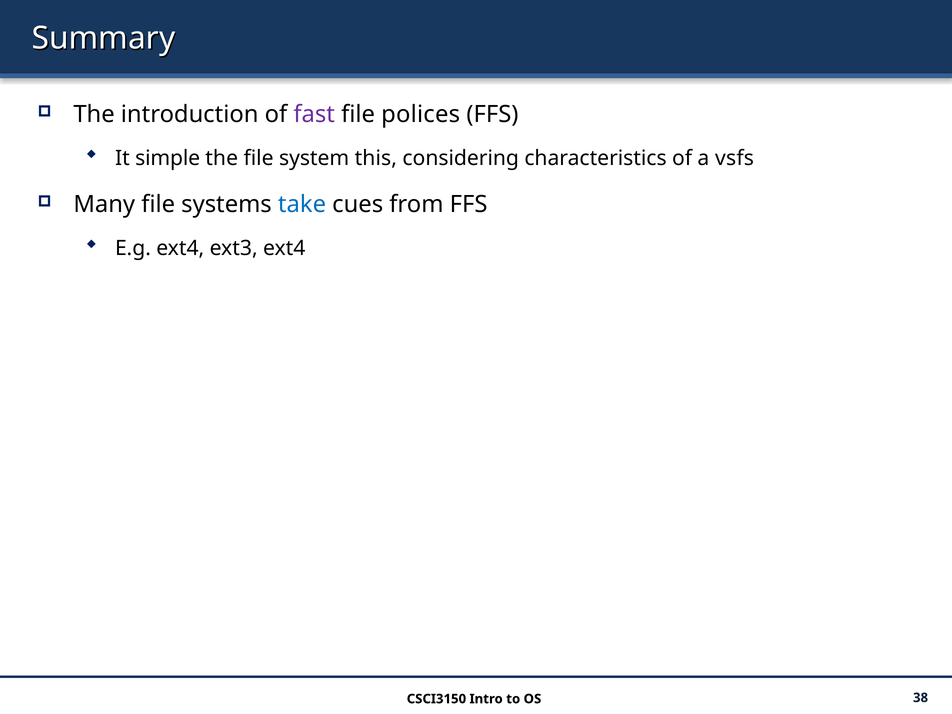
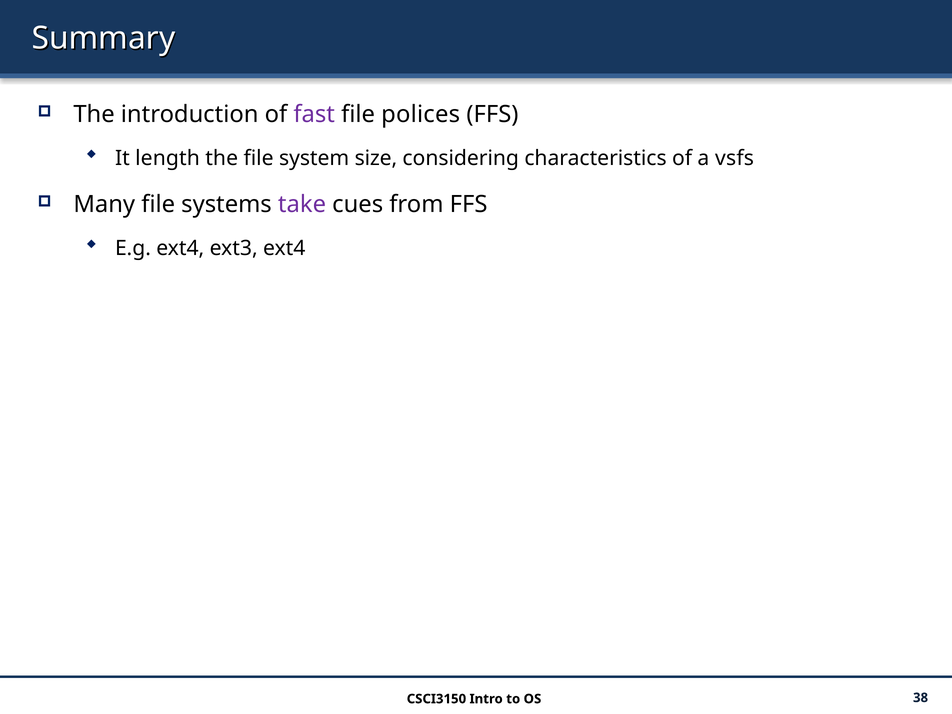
simple: simple -> length (168, 158)
this: this -> size (376, 158)
take colour: blue -> purple (302, 204)
